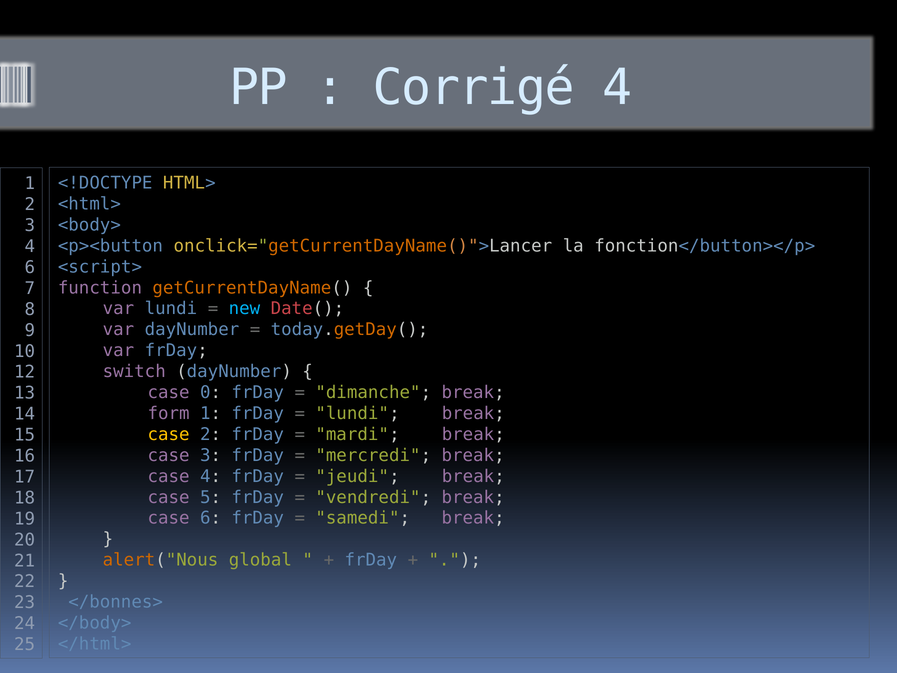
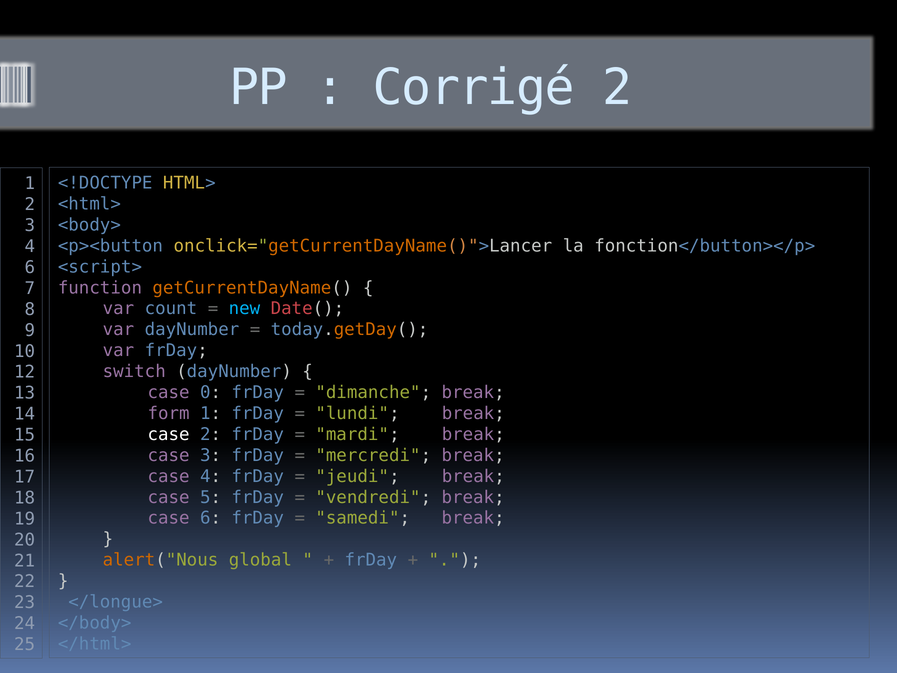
Corrigé 4: 4 -> 2 (617, 88)
var lundi: lundi -> count (171, 309)
case colour: yellow -> white (169, 434)
</bonnes>: </bonnes> -> </longue> (116, 602)
